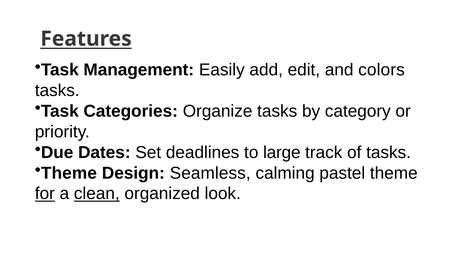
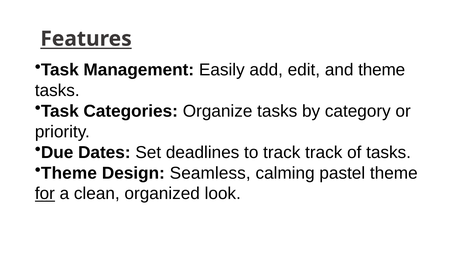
and colors: colors -> theme (382, 70)
to large: large -> track (282, 152)
clean underline: present -> none (97, 193)
